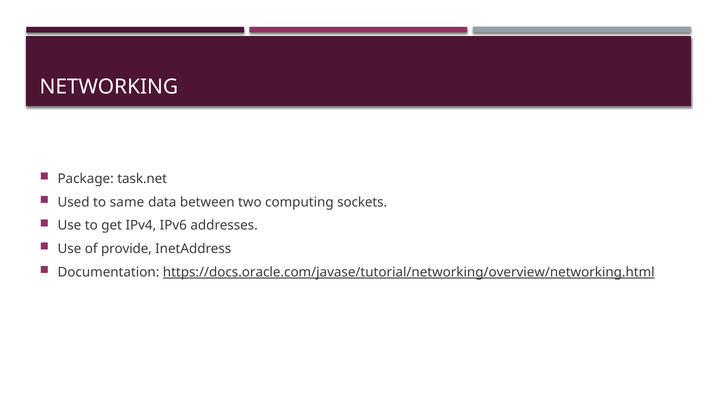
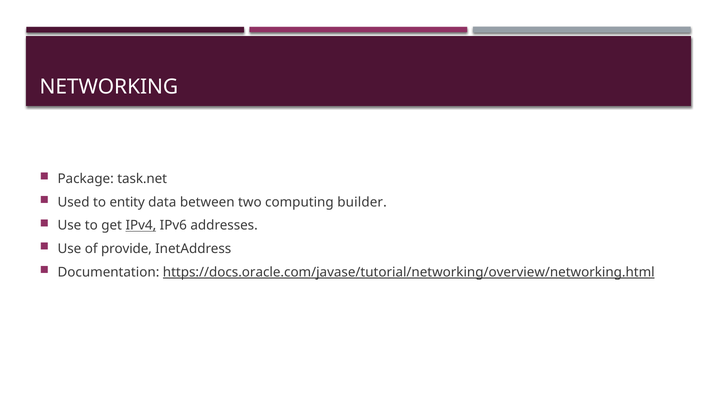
same: same -> entity (127, 202)
sockets: sockets -> builder (362, 202)
IPv4 underline: none -> present (141, 226)
